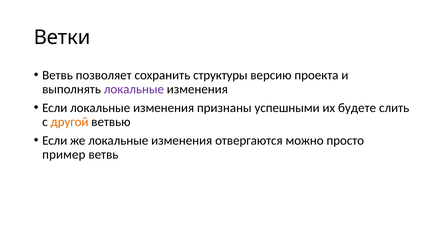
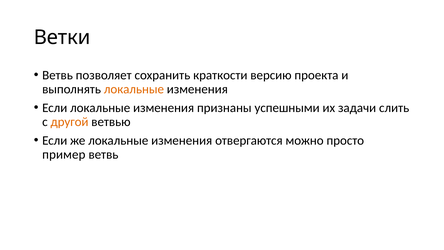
структуры: структуры -> краткости (220, 75)
локальные colour: purple -> orange (134, 89)
будете: будете -> задачи (357, 108)
